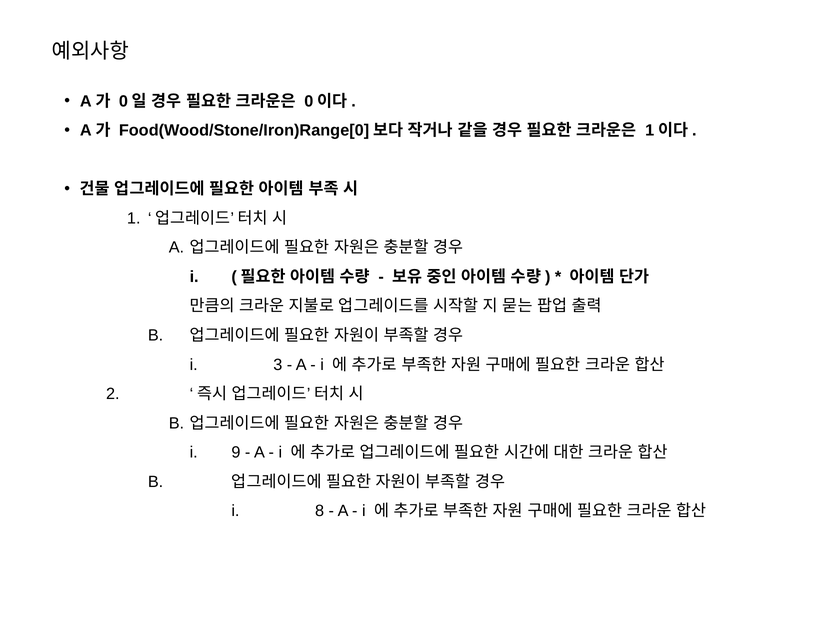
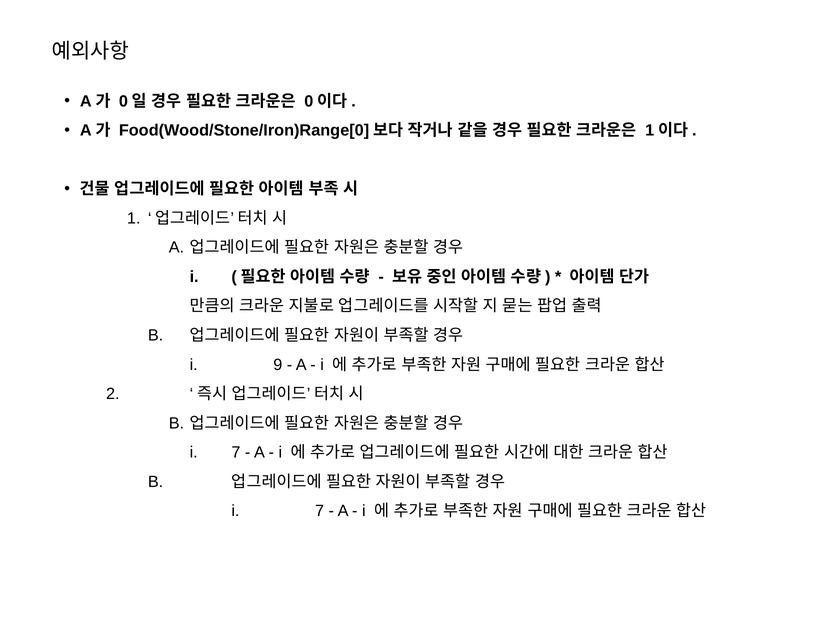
3: 3 -> 9 (278, 365)
9: 9 -> 7 (236, 452)
8: 8 -> 7 (320, 511)
